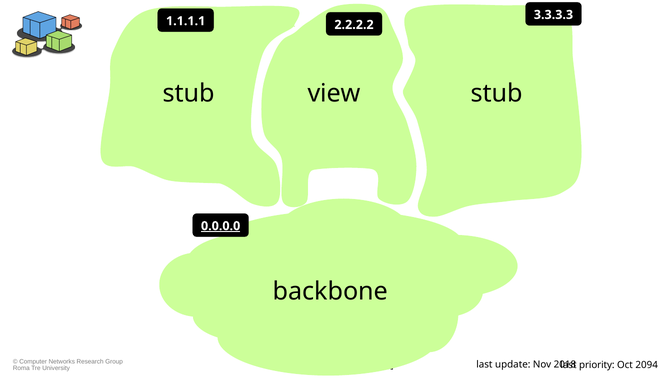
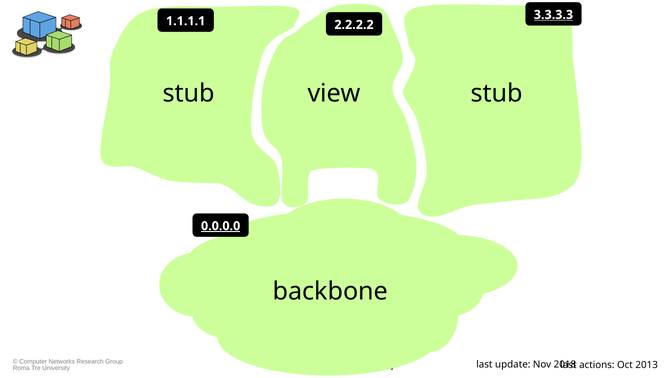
3.3.3.3 underline: none -> present (553, 15)
priority: priority -> actions (597, 364)
2094: 2094 -> 2013 (647, 364)
